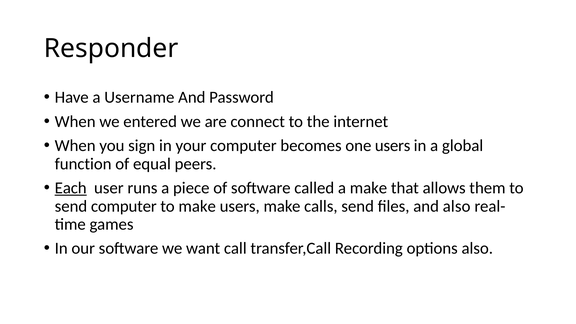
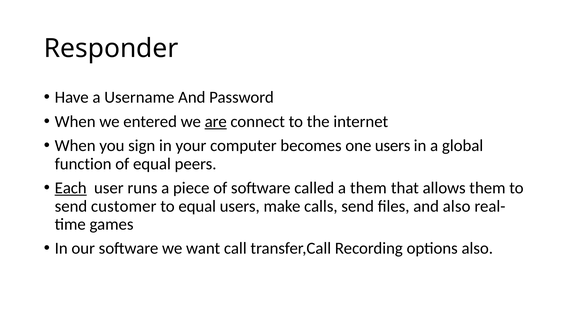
are underline: none -> present (216, 122)
a make: make -> them (368, 188)
send computer: computer -> customer (124, 206)
to make: make -> equal (197, 206)
